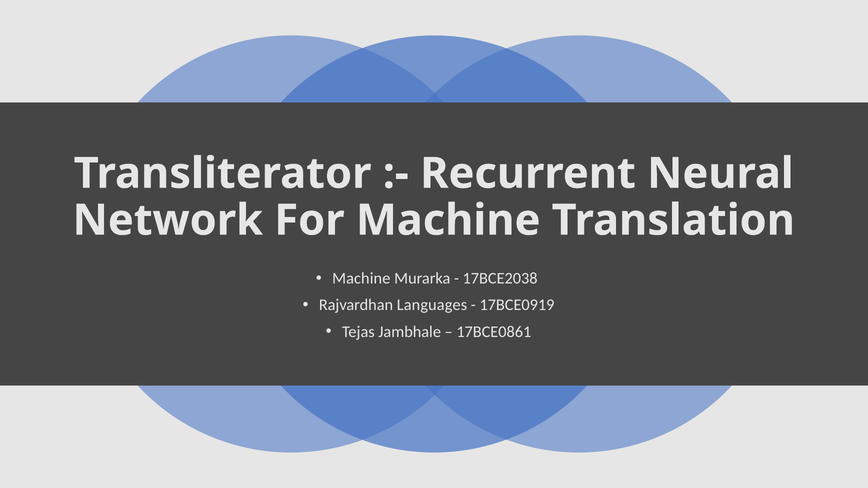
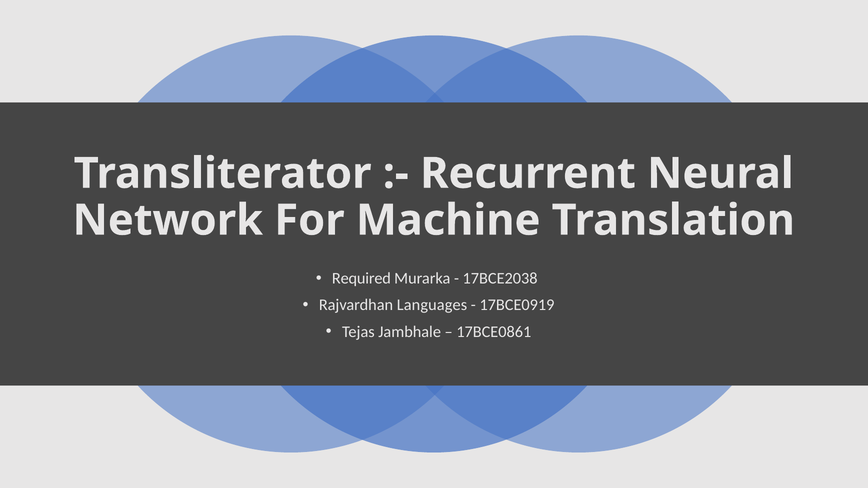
Machine: Machine -> Required (361, 279)
